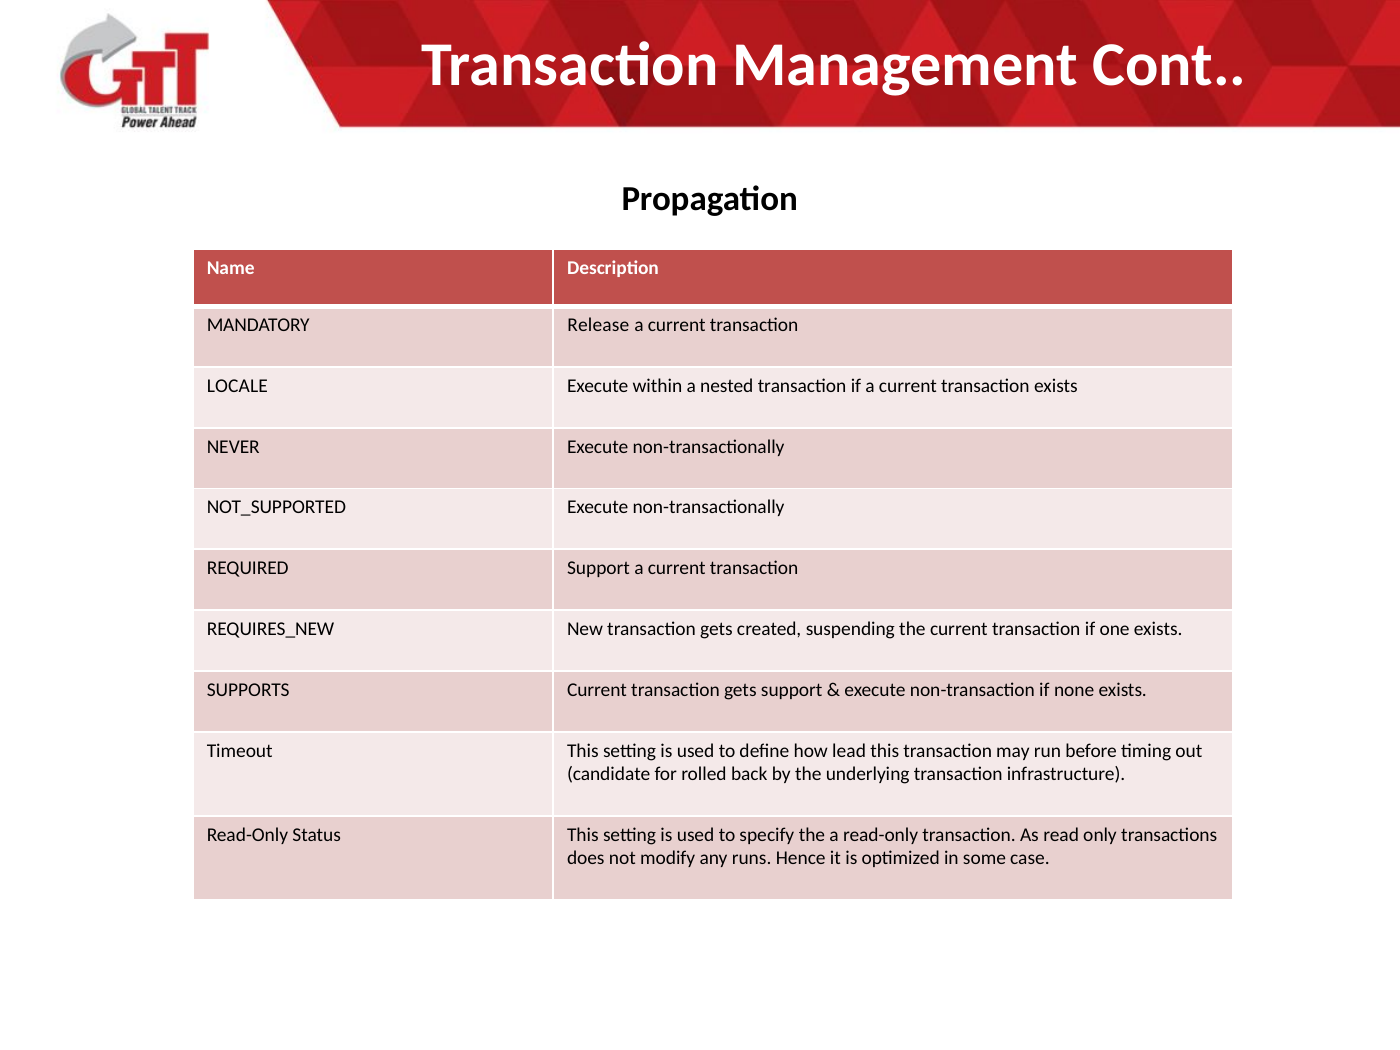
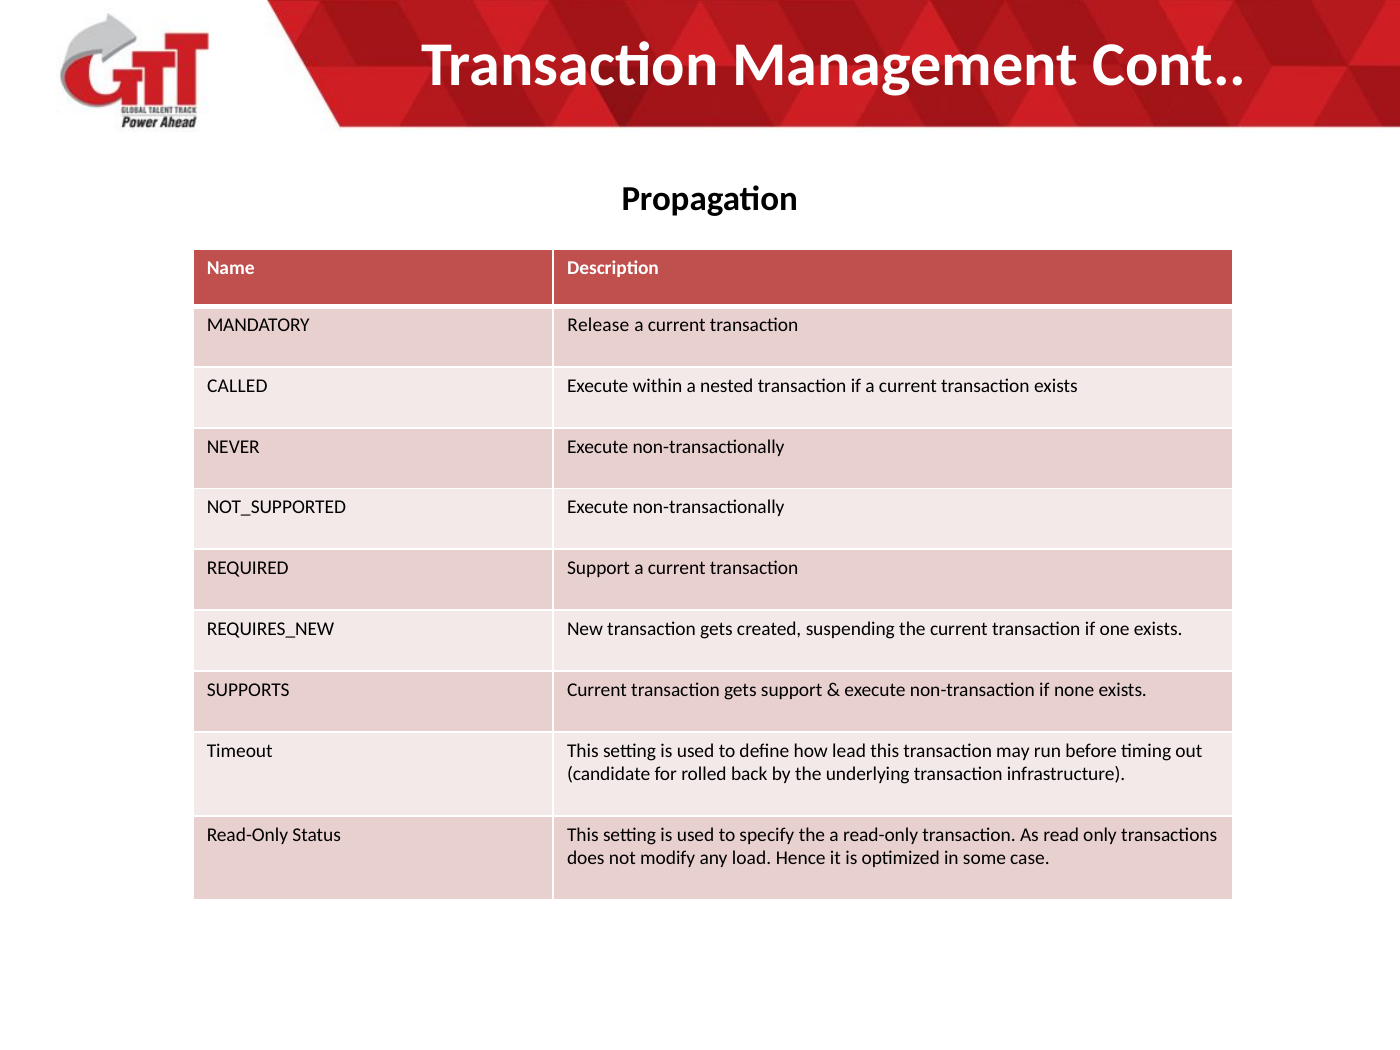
LOCALE: LOCALE -> CALLED (237, 386)
runs: runs -> load (752, 858)
